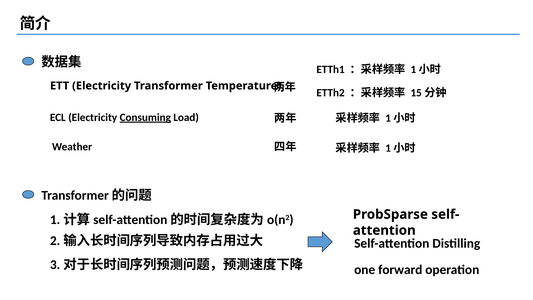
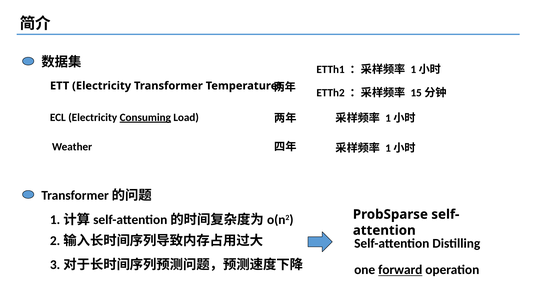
forward underline: none -> present (400, 270)
